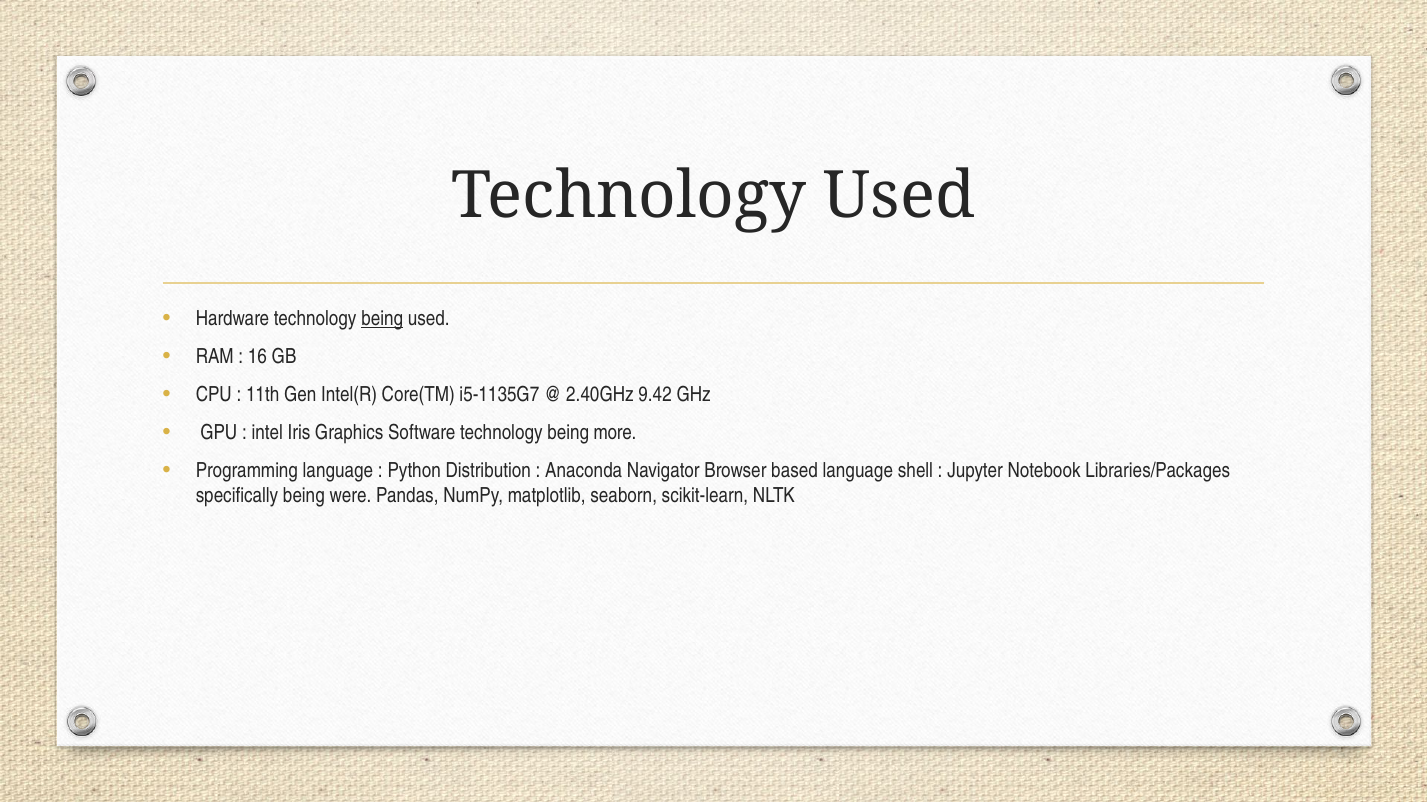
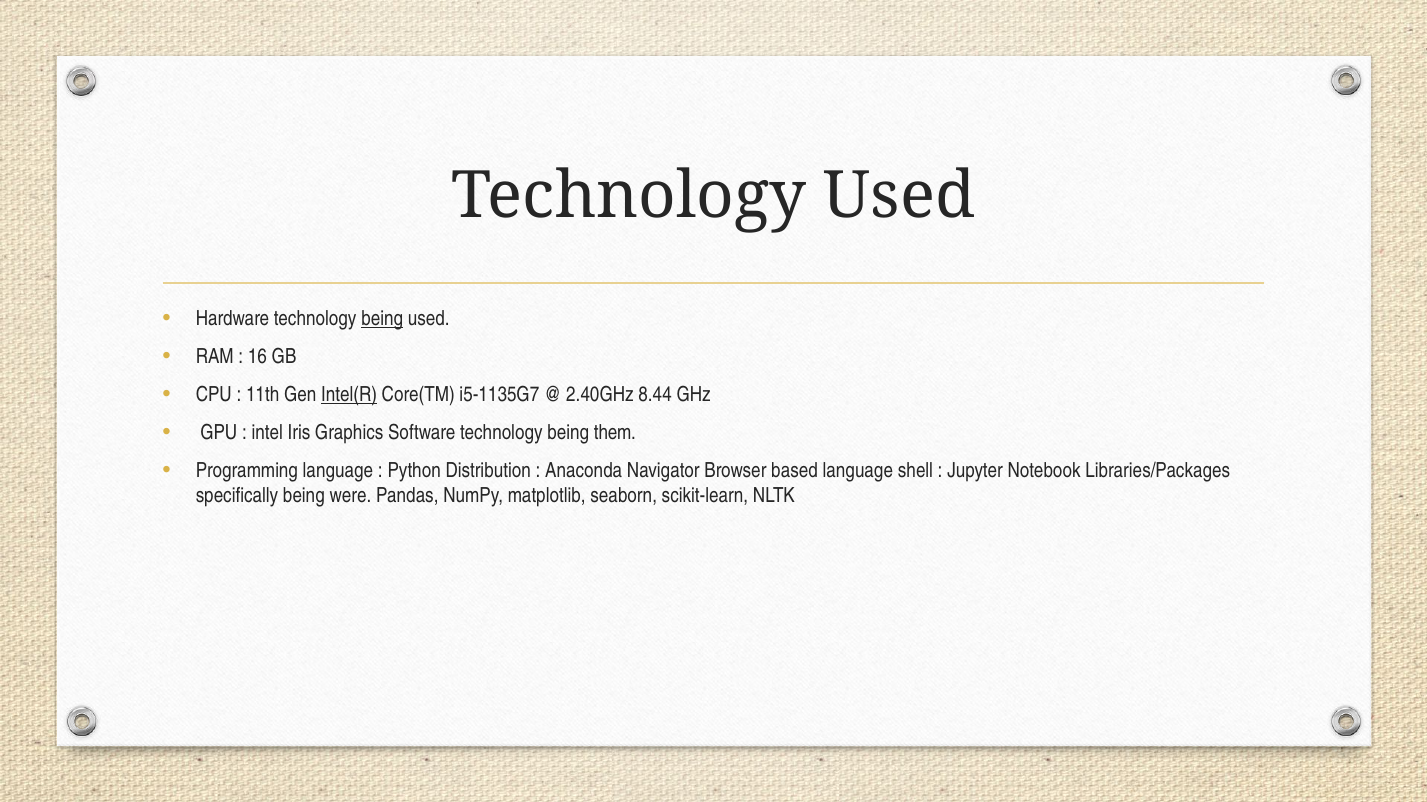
Intel(R underline: none -> present (349, 395)
9.42: 9.42 -> 8.44 (655, 395)
more: more -> them (615, 433)
